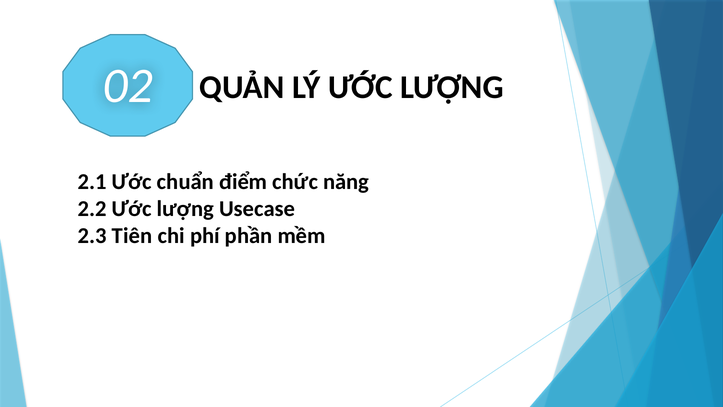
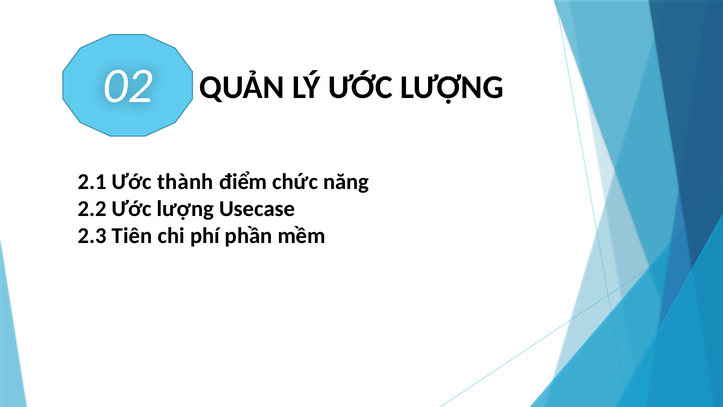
chuẩn: chuẩn -> thành (185, 182)
